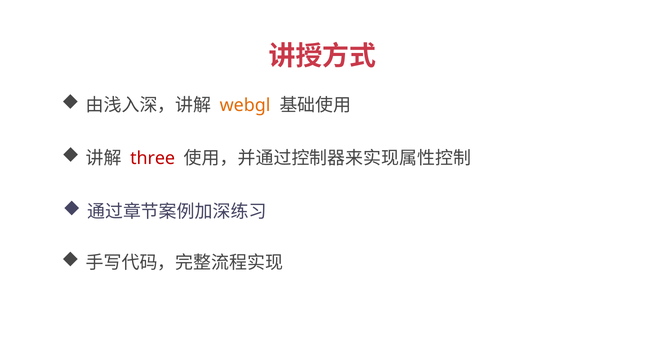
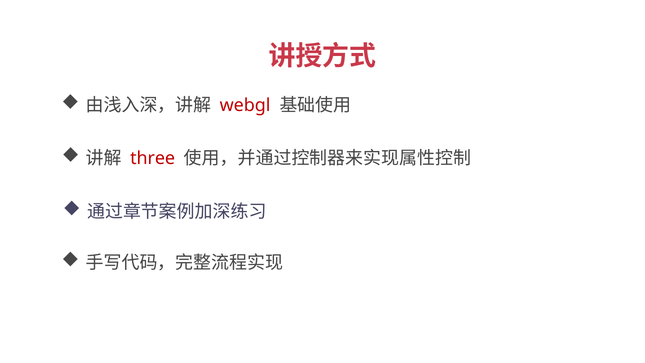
webgl colour: orange -> red (245, 105)
